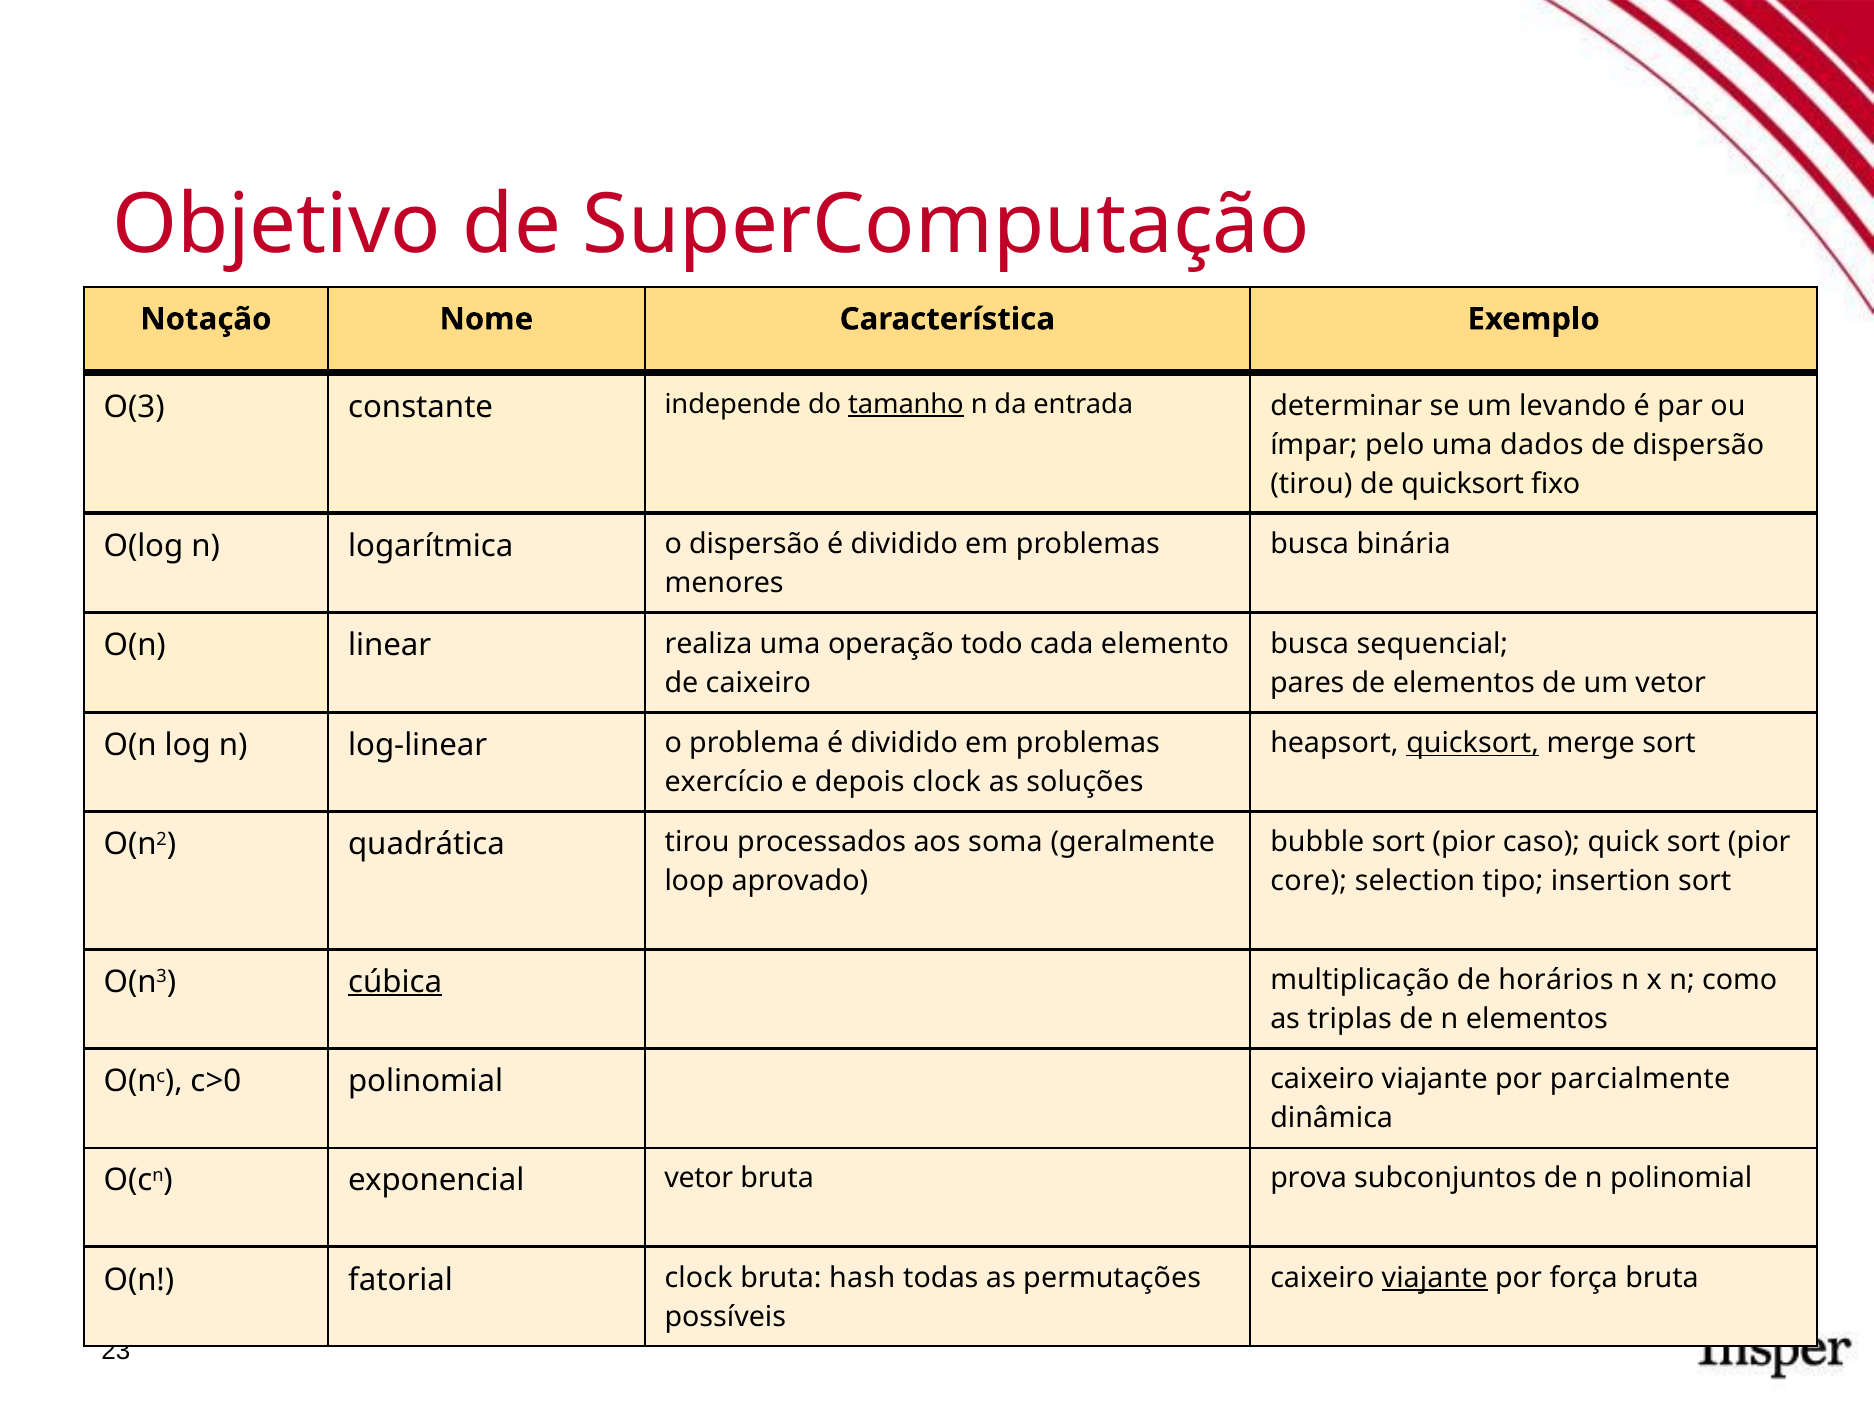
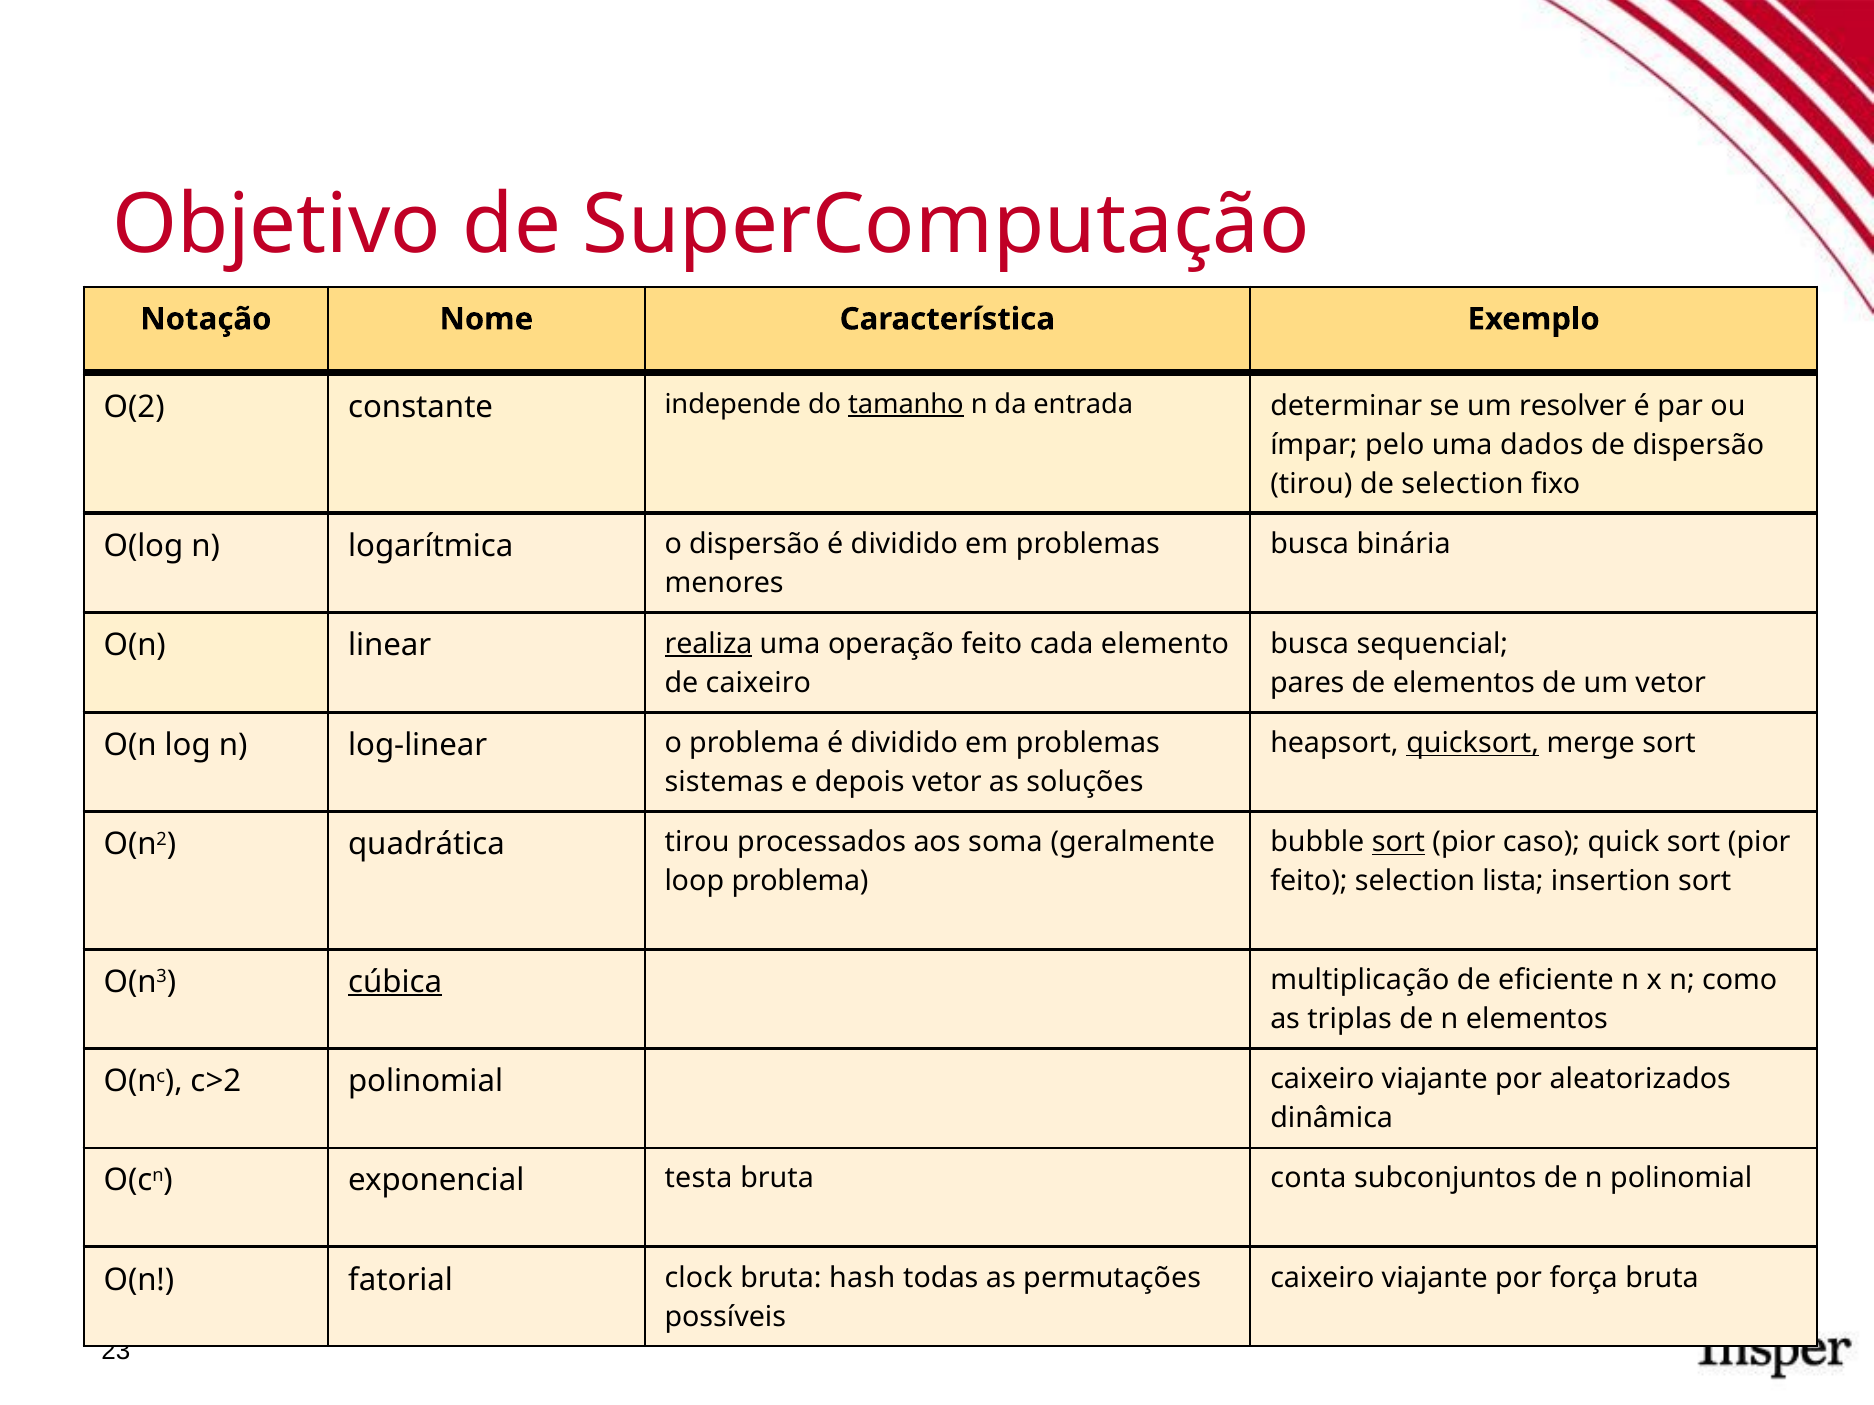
O(3: O(3 -> O(2 (134, 408)
levando: levando -> resolver (1573, 406)
de quicksort: quicksort -> selection (1462, 484)
realiza underline: none -> present (708, 644)
operação todo: todo -> feito (992, 644)
exercício: exercício -> sistemas (724, 782)
depois clock: clock -> vetor (947, 782)
sort underline: none -> present (1398, 843)
loop aprovado: aprovado -> problema (800, 882)
core: core -> feito (1309, 882)
tipo: tipo -> lista (1513, 882)
horários: horários -> eficiente (1556, 980)
c>0: c>0 -> c>2 (216, 1082)
parcialmente: parcialmente -> aleatorizados (1640, 1080)
exponencial vetor: vetor -> testa (698, 1179)
prova: prova -> conta (1308, 1179)
viajante underline: present -> none (1435, 1278)
